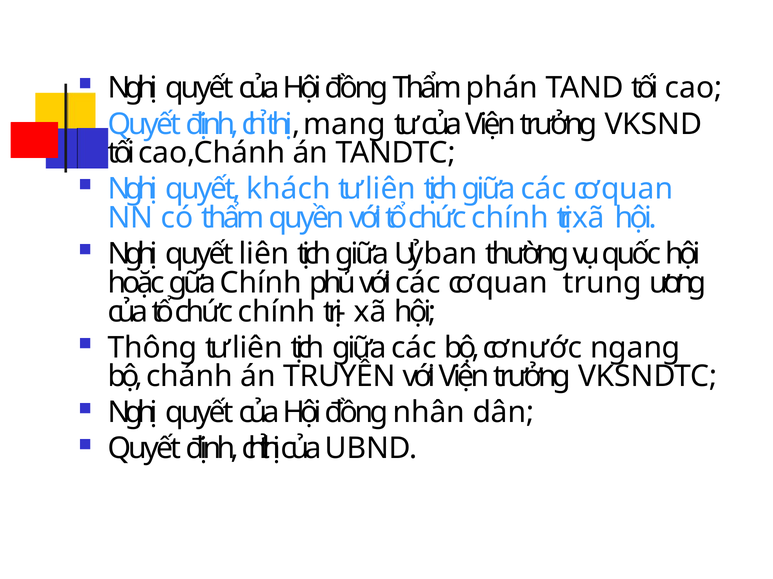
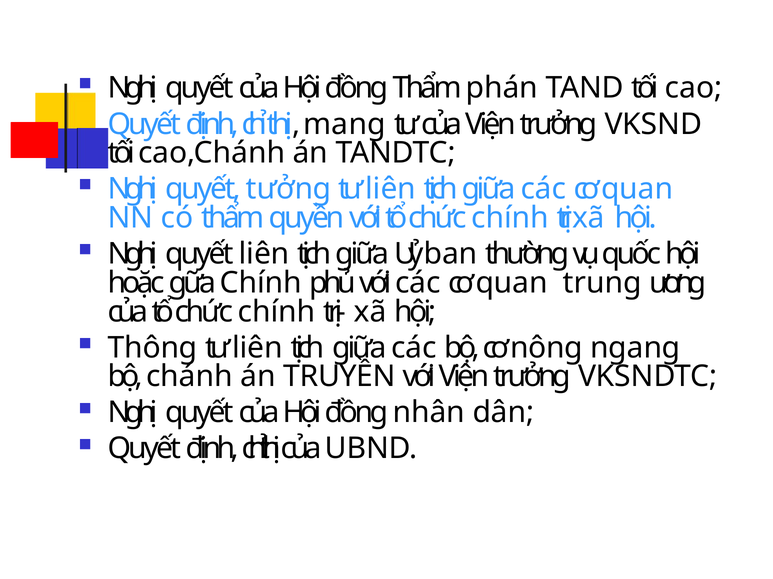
khách: khách -> tưởng (289, 189)
nước: nước -> nông (547, 348)
